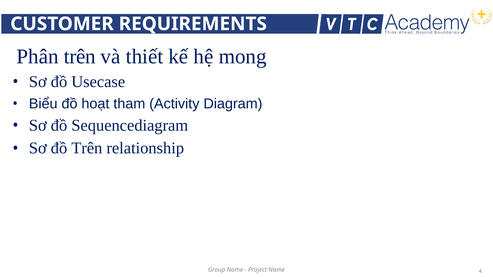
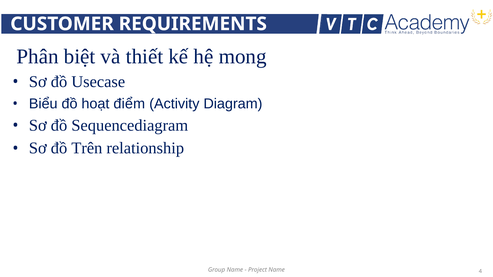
Phân trên: trên -> biệt (80, 57)
tham: tham -> điểm (129, 104)
